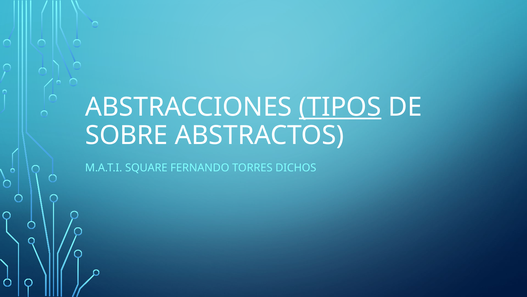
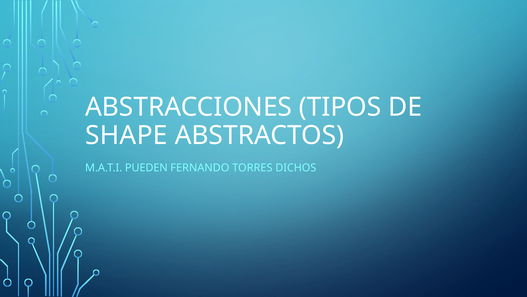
TIPOS underline: present -> none (340, 107)
SOBRE: SOBRE -> SHAPE (126, 135)
SQUARE: SQUARE -> PUEDEN (146, 168)
